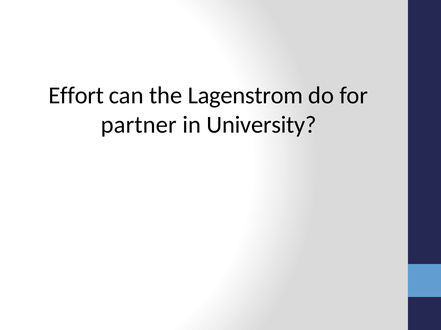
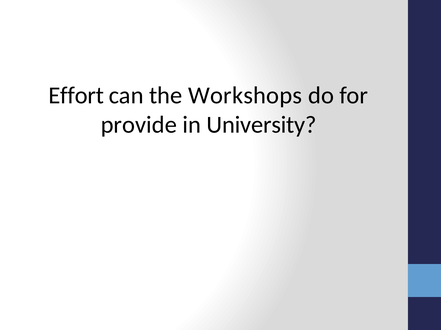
Lagenstrom: Lagenstrom -> Workshops (245, 96)
partner: partner -> provide (139, 125)
